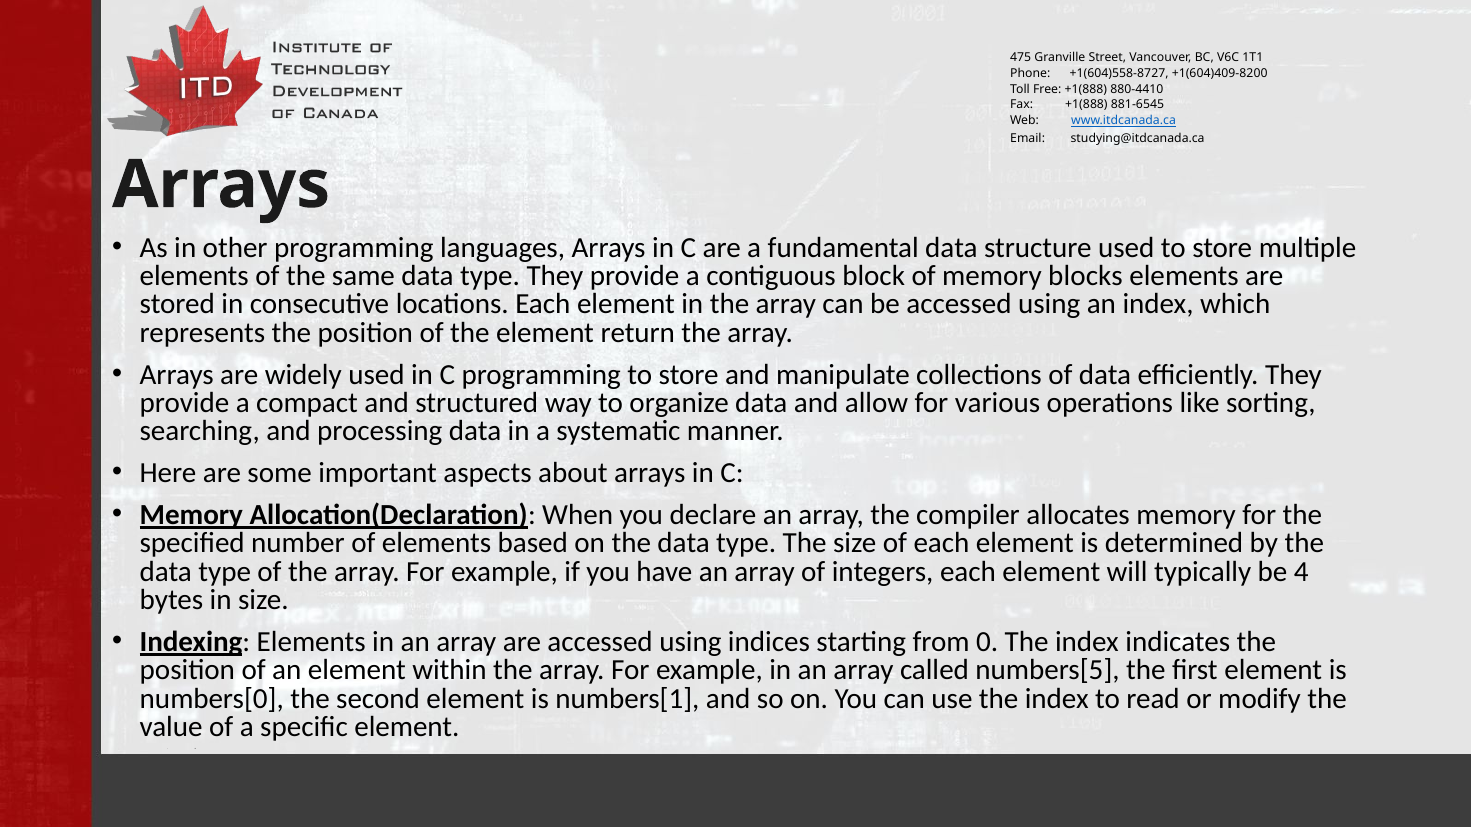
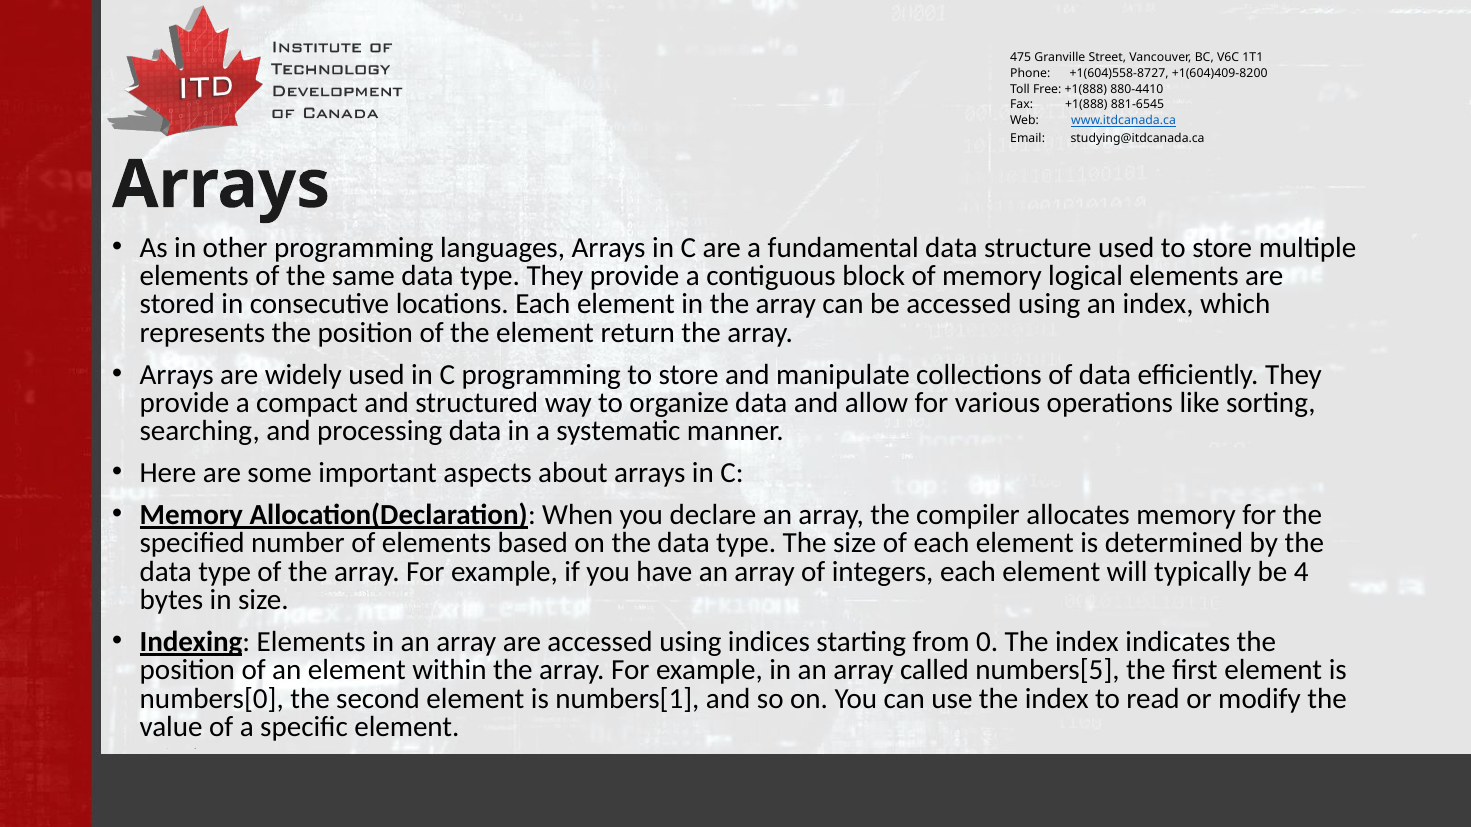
blocks: blocks -> logical (1086, 276)
